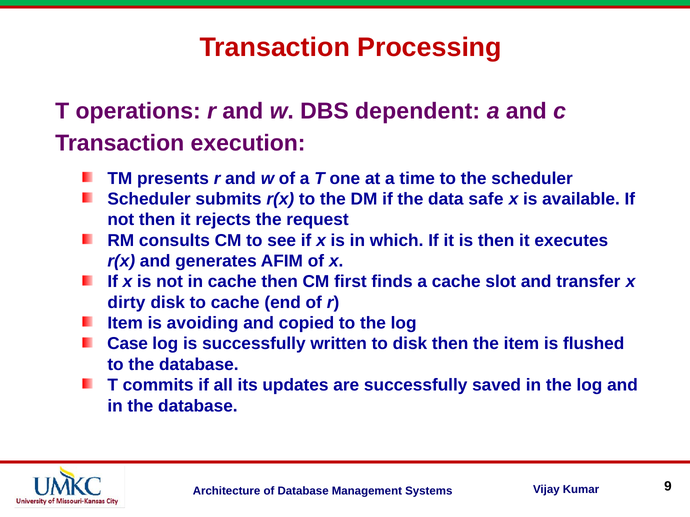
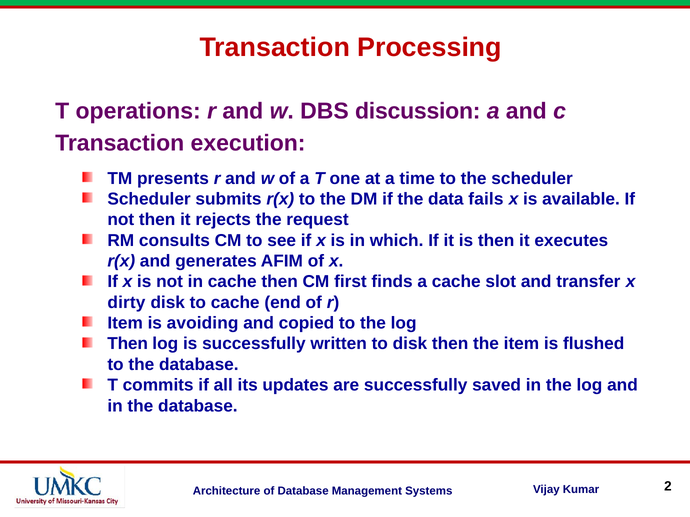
dependent: dependent -> discussion (418, 111)
safe: safe -> fails (486, 199)
Case: Case -> Then (128, 344)
9: 9 -> 2 (668, 487)
